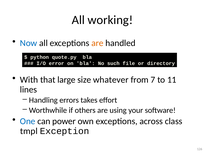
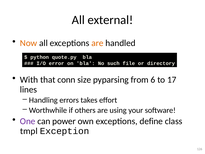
working: working -> external (110, 20)
Now colour: blue -> orange (29, 43)
large: large -> conn (66, 80)
whatever: whatever -> pyparsing (111, 80)
7: 7 -> 6 (153, 80)
11: 11 -> 17 (172, 80)
One colour: blue -> purple (28, 121)
across: across -> define (151, 121)
